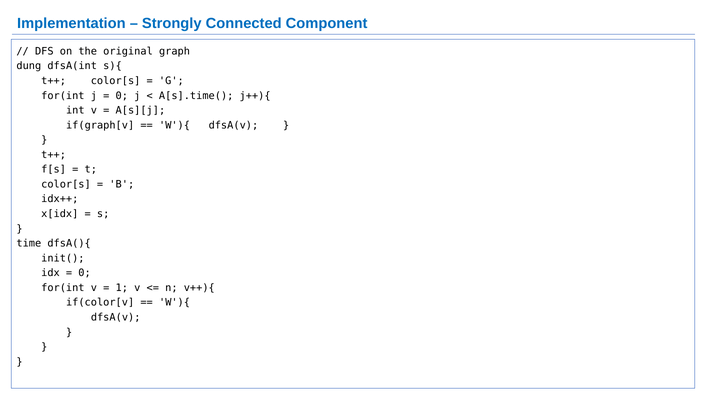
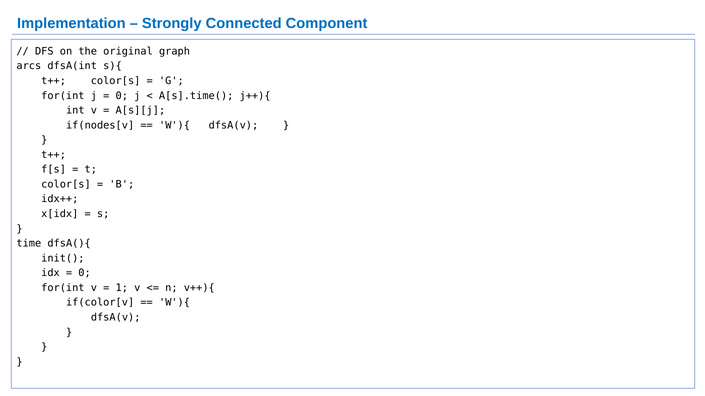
dung: dung -> arcs (29, 66)
if(graph[v: if(graph[v -> if(nodes[v (100, 125)
